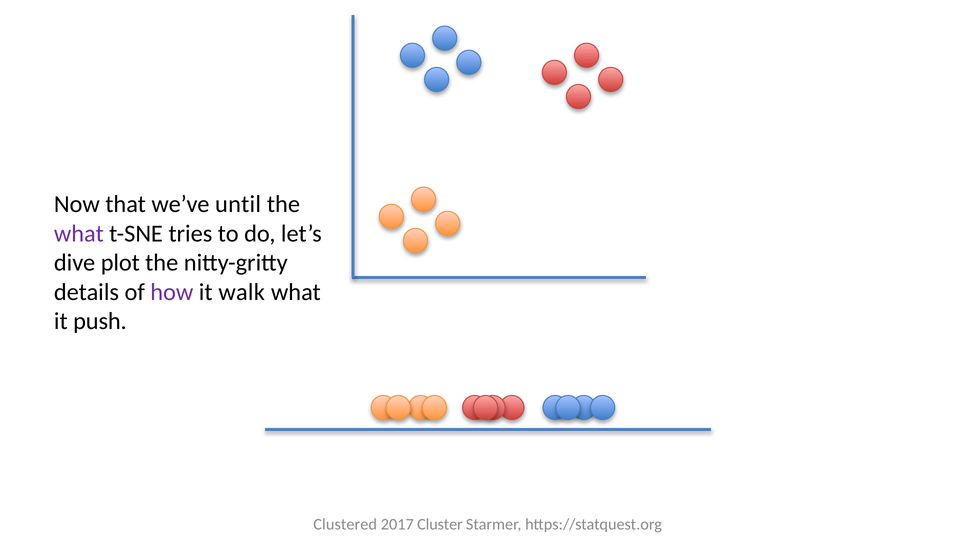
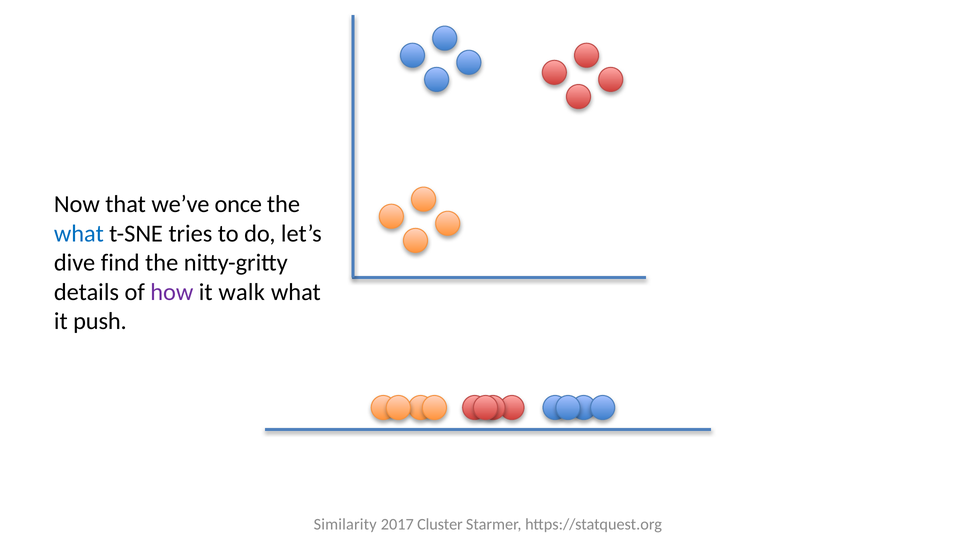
until: until -> once (238, 204)
what colour: purple -> blue (79, 234)
plot: plot -> find (120, 263)
Clustered: Clustered -> Similarity (345, 524)
